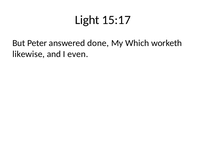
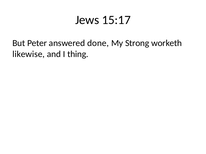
Light: Light -> Jews (87, 20)
Which: Which -> Strong (137, 43)
even: even -> thing (78, 54)
